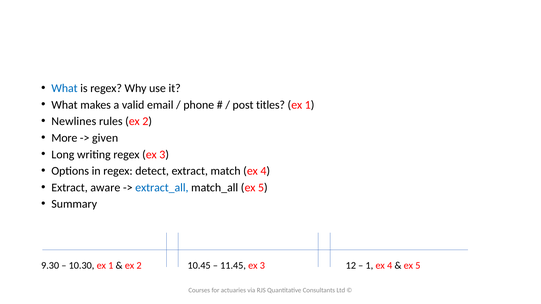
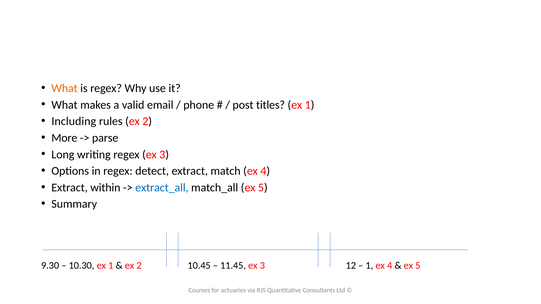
What colour: blue -> orange (65, 88)
Newlines: Newlines -> Including (74, 121)
given: given -> parse (105, 138)
aware: aware -> within (105, 188)
